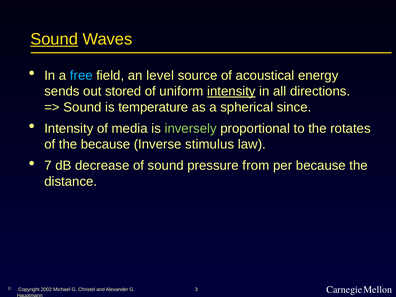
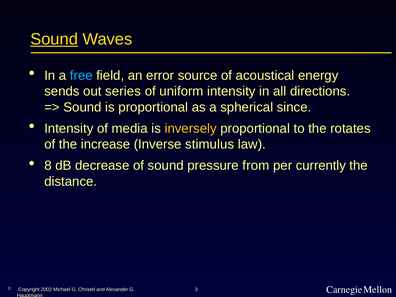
level: level -> error (160, 75)
stored: stored -> series (123, 91)
intensity underline: present -> none (231, 91)
is temperature: temperature -> proportional (153, 107)
inversely colour: light green -> yellow (191, 128)
the because: because -> increase (106, 144)
7: 7 -> 8 (48, 166)
per because: because -> currently (321, 166)
